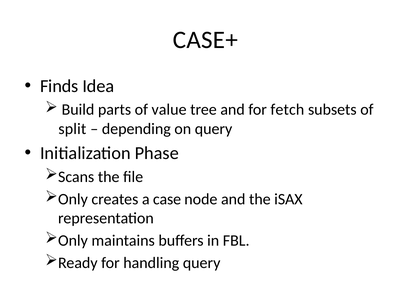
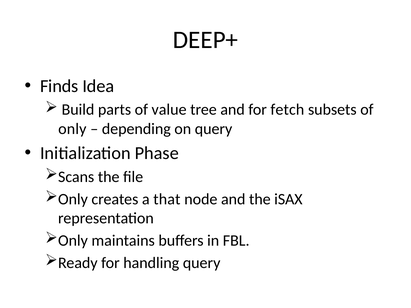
CASE+: CASE+ -> DEEP+ (205, 40)
split: split -> only (72, 129)
case: case -> that (167, 199)
